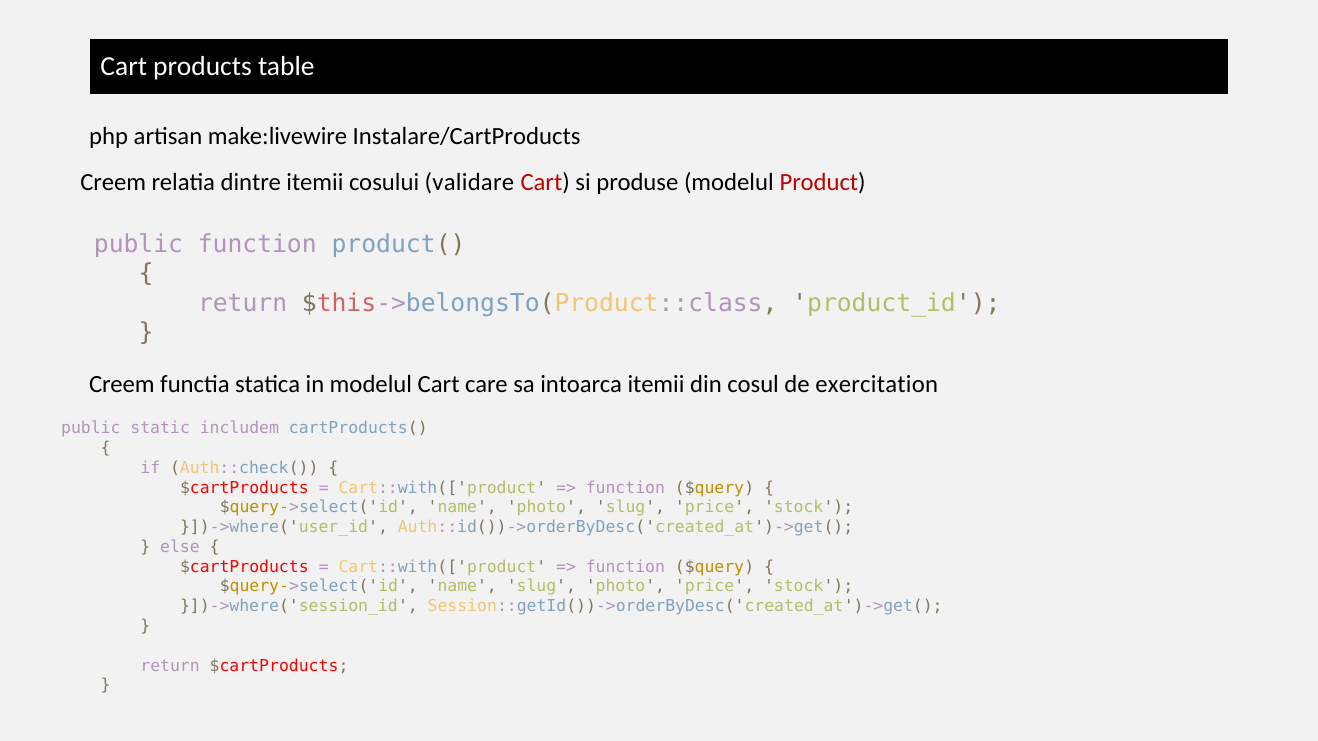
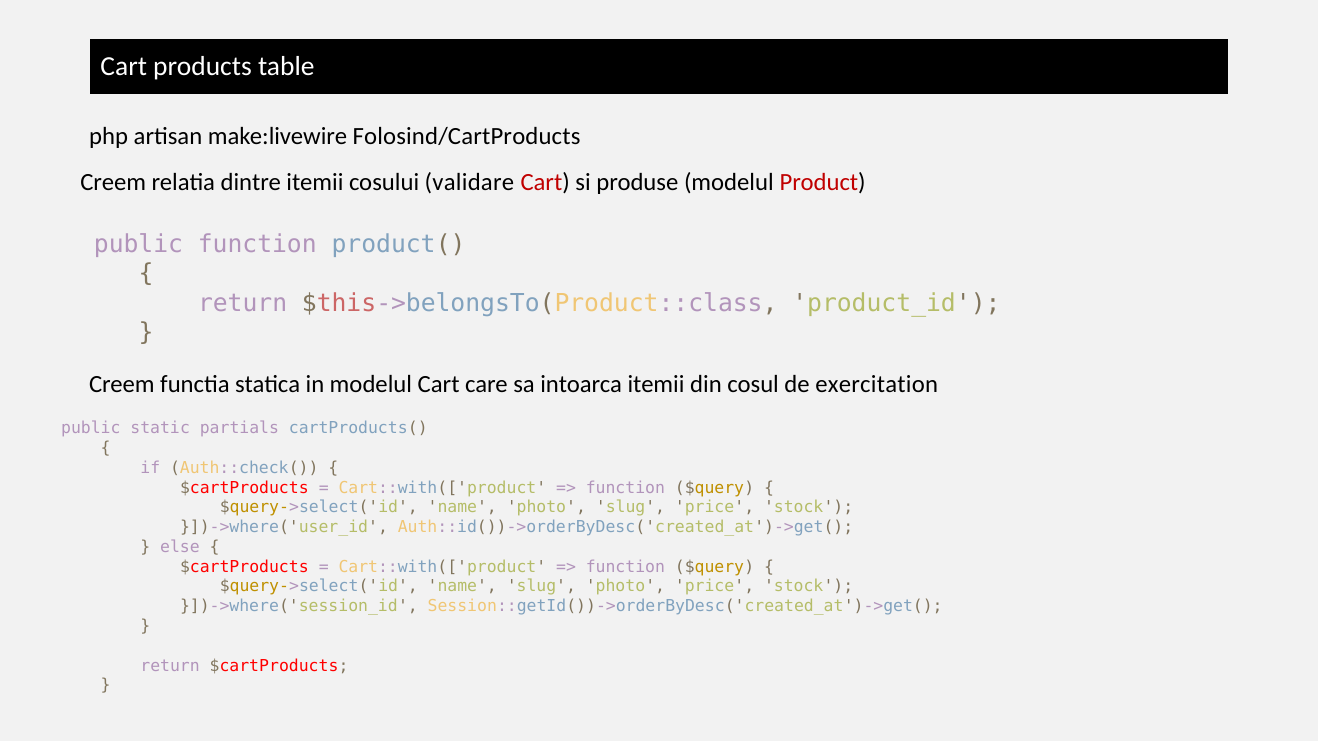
Instalare/CartProducts: Instalare/CartProducts -> Folosind/CartProducts (467, 136)
includem: includem -> partials (239, 429)
